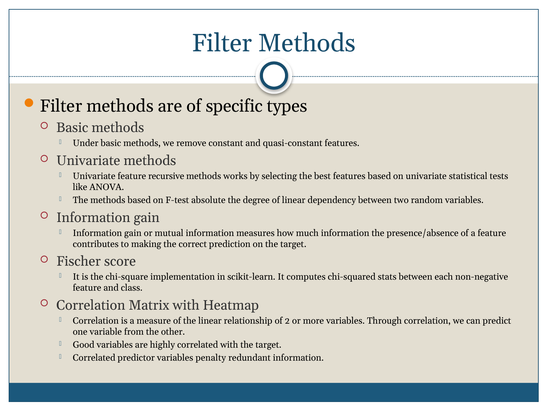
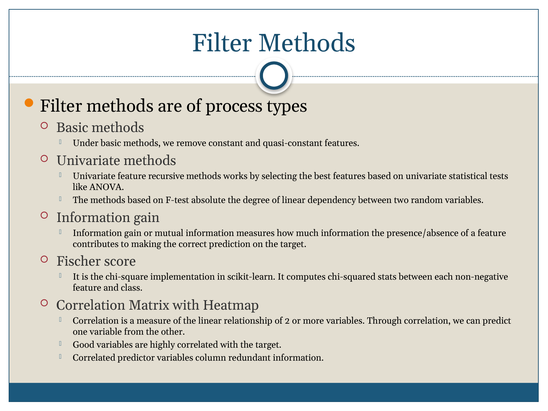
specific: specific -> process (234, 106)
penalty: penalty -> column (211, 358)
